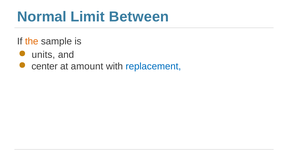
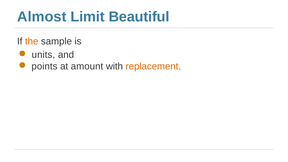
Normal: Normal -> Almost (42, 17)
Between: Between -> Beautiful (139, 17)
center: center -> points (44, 66)
replacement colour: blue -> orange (153, 66)
